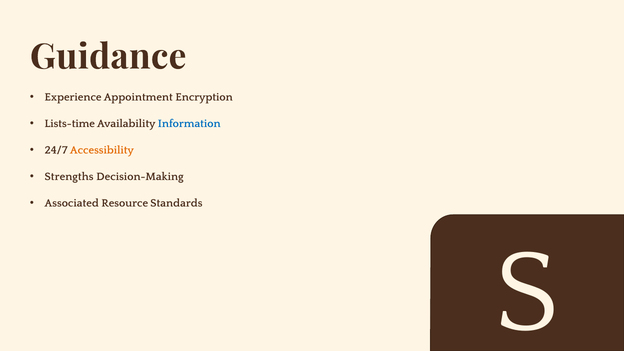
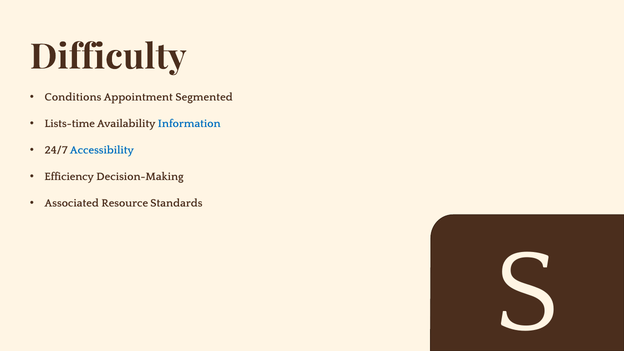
Guidance: Guidance -> Difficulty (108, 57)
Experience: Experience -> Conditions (73, 97)
Encryption: Encryption -> Segmented (204, 97)
Accessibility colour: orange -> blue (102, 150)
Strengths: Strengths -> Efficiency (69, 177)
